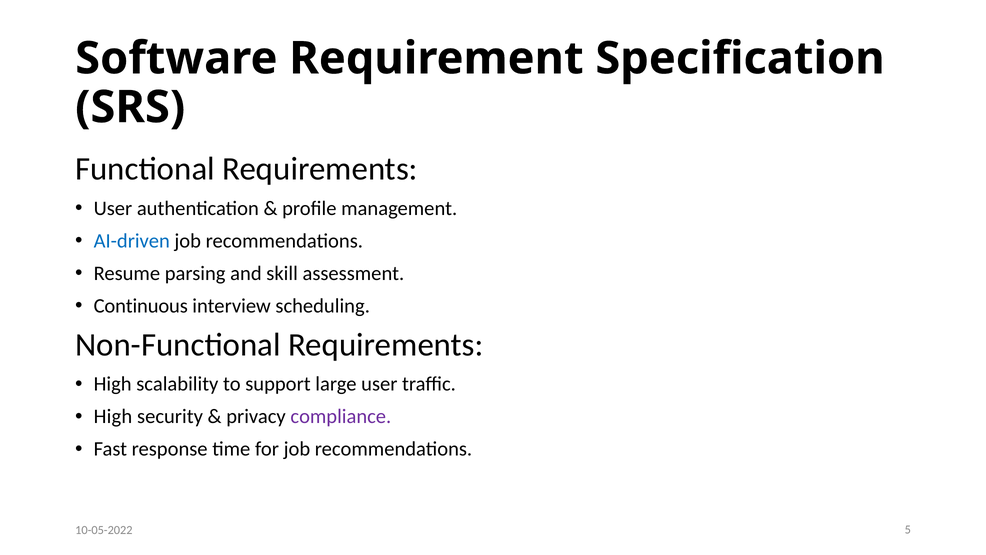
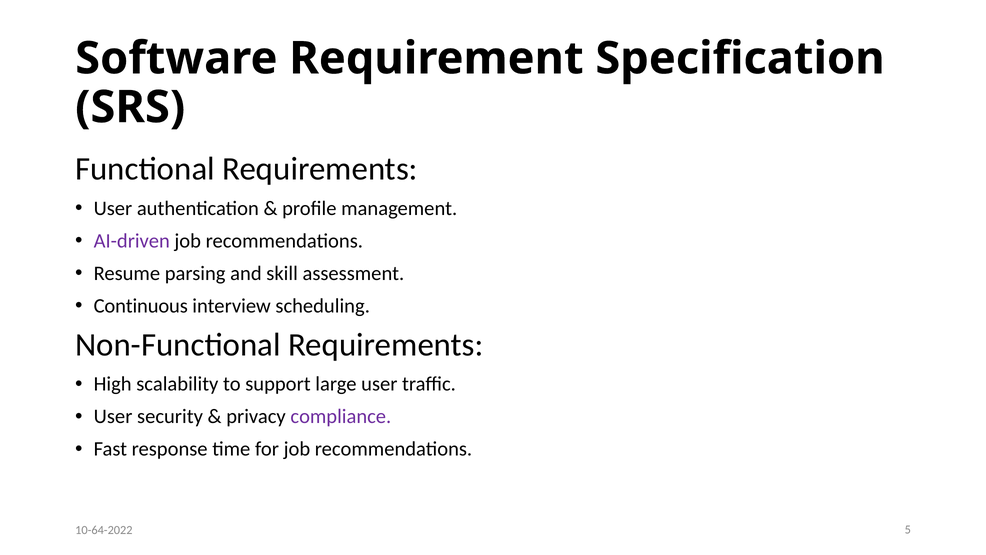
AI-driven colour: blue -> purple (132, 241)
High: High -> User (113, 416)
10-05-2022: 10-05-2022 -> 10-64-2022 (104, 530)
